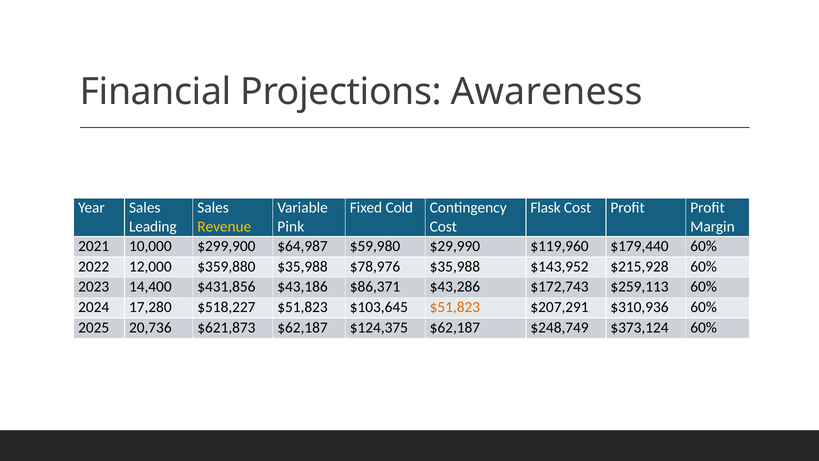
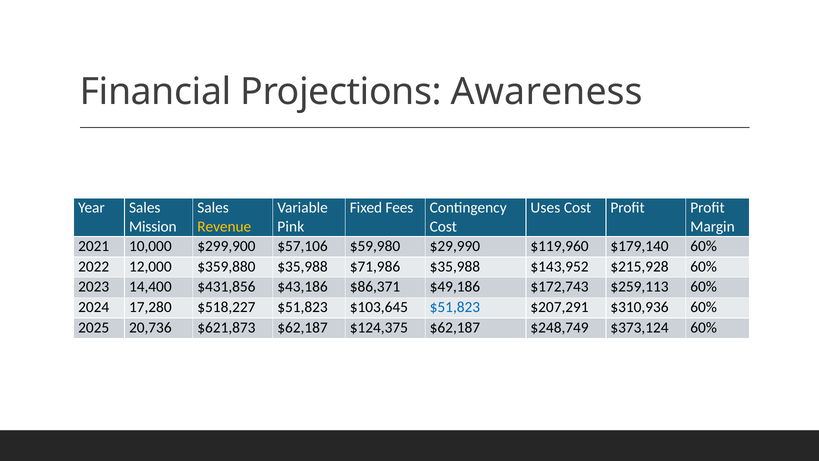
Cold: Cold -> Fees (399, 208)
Flask: Flask -> Uses (545, 208)
Leading: Leading -> Mission (153, 226)
$64,987: $64,987 -> $57,106 (302, 246)
$179,440: $179,440 -> $179,140 (639, 246)
$78,976: $78,976 -> $71,986 (375, 266)
$43,286: $43,286 -> $49,186 (455, 287)
$51,823 colour: orange -> blue (455, 307)
